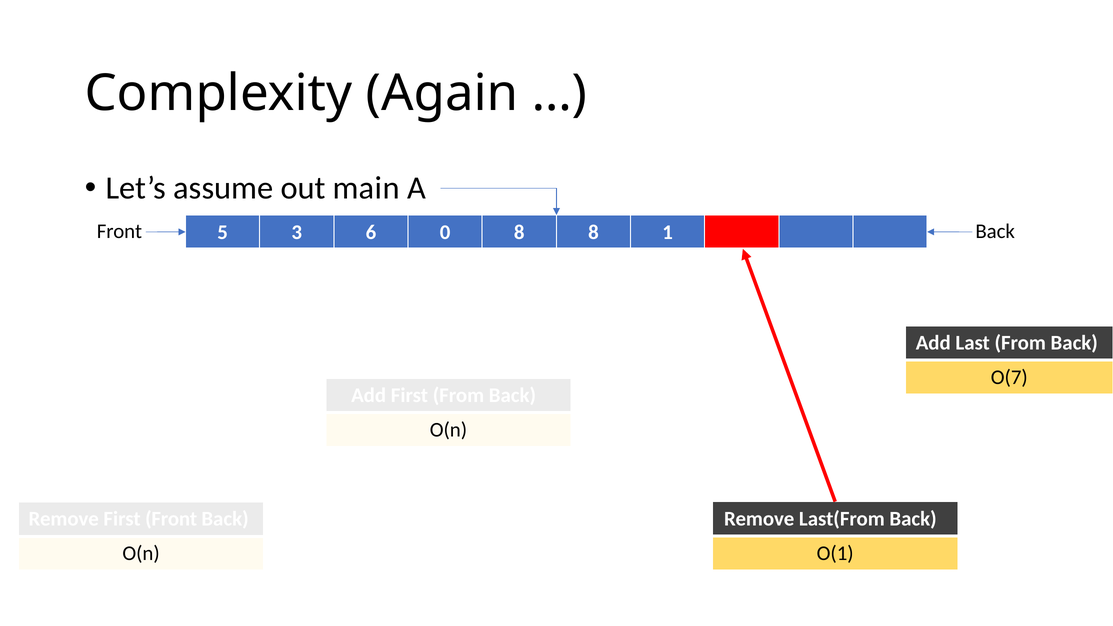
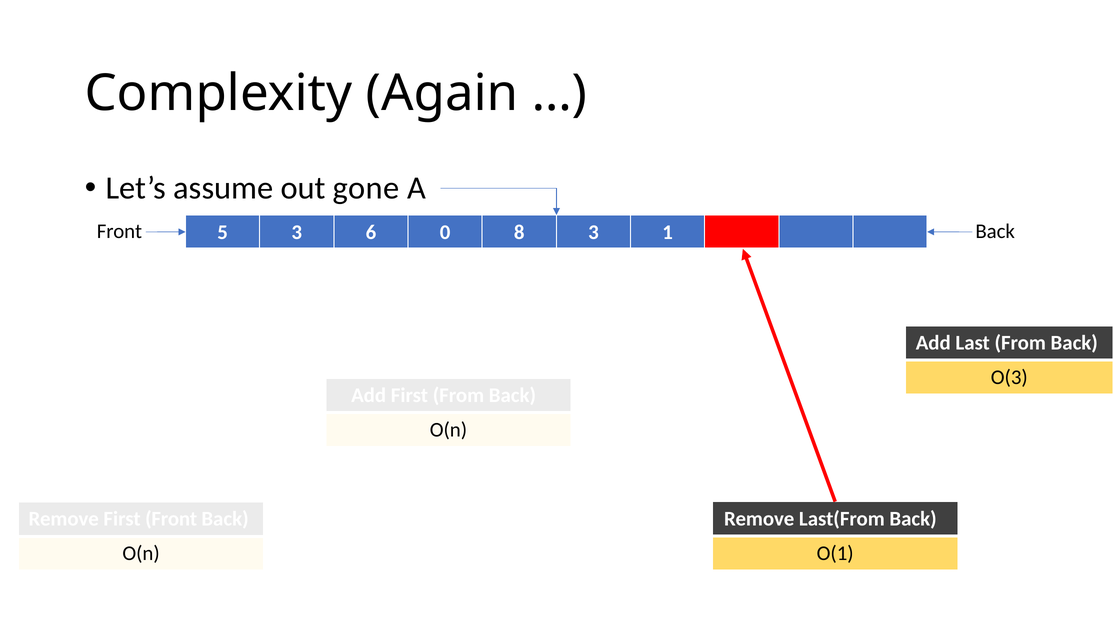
main: main -> gone (366, 188)
8 8: 8 -> 3 (593, 232)
O(7: O(7 -> O(3 (1009, 377)
